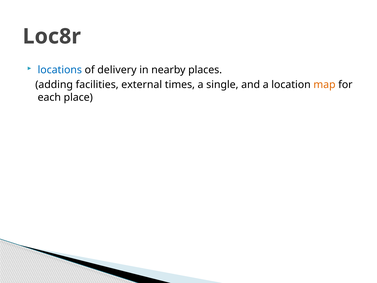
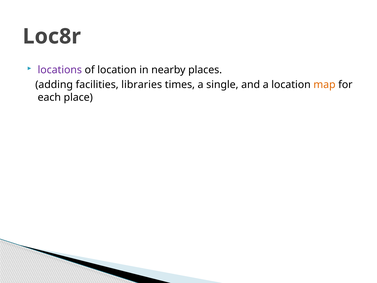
locations colour: blue -> purple (60, 70)
of delivery: delivery -> location (117, 70)
external: external -> libraries (142, 85)
